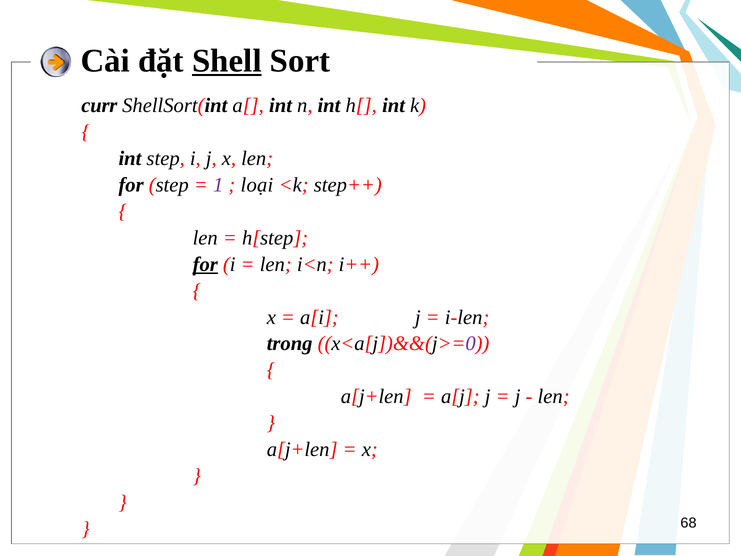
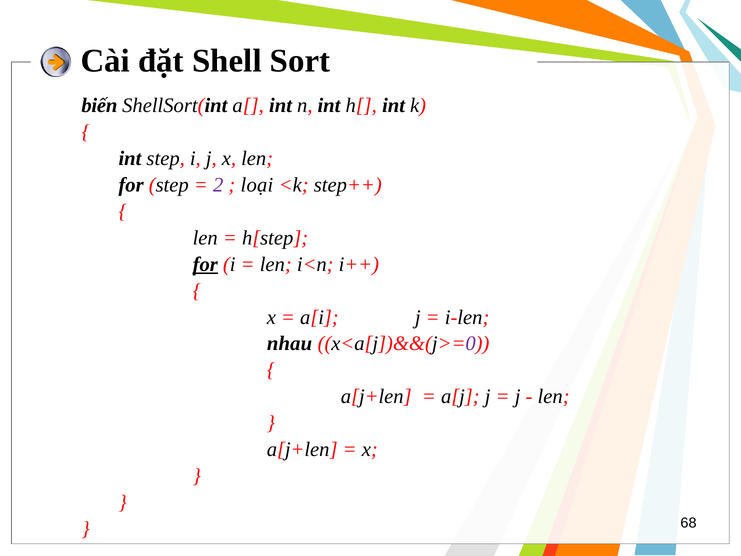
Shell underline: present -> none (227, 61)
curr: curr -> biến (99, 106)
1: 1 -> 2 (218, 185)
trong: trong -> nhau (290, 344)
